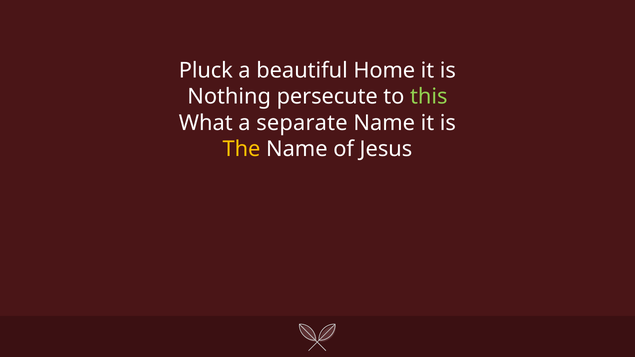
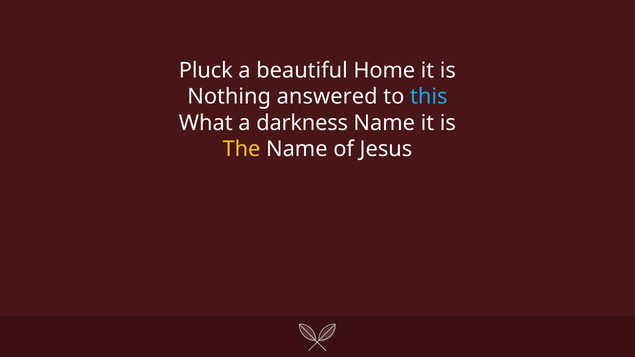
persecute: persecute -> answered (327, 97)
this colour: light green -> light blue (429, 97)
separate: separate -> darkness (302, 123)
